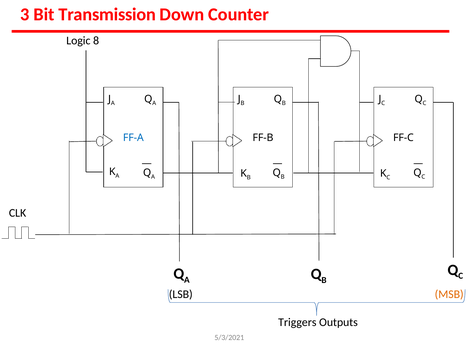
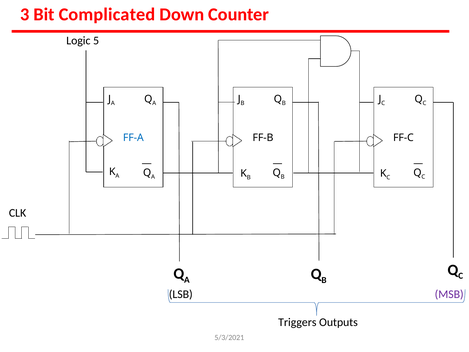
Transmission: Transmission -> Complicated (107, 15)
8: 8 -> 5 (96, 41)
MSB colour: orange -> purple (449, 294)
